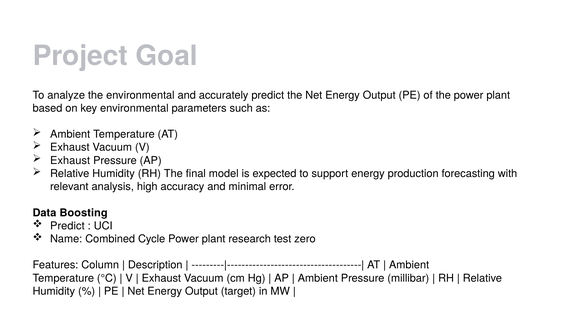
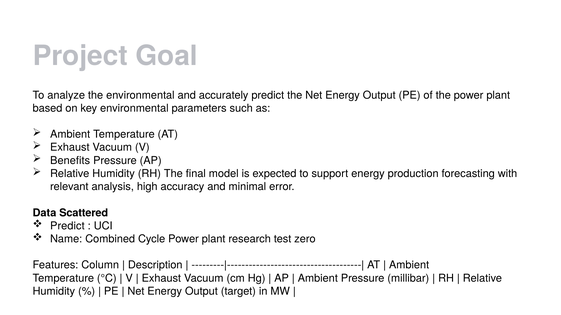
Exhaust: Exhaust -> Benefits (70, 161)
Boosting: Boosting -> Scattered (84, 213)
